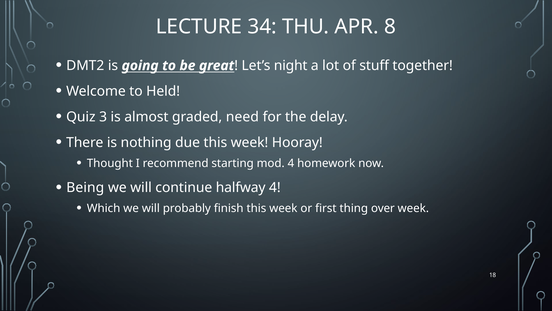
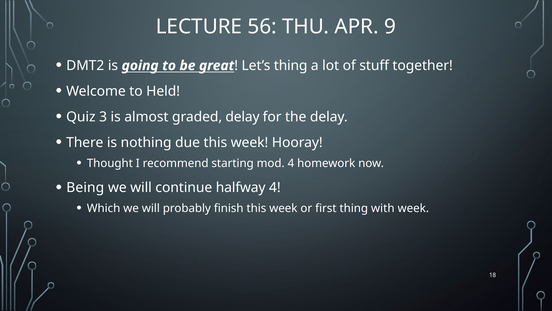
34: 34 -> 56 (262, 27)
8: 8 -> 9 (390, 27)
Let’s night: night -> thing (291, 66)
graded need: need -> delay (243, 117)
over: over -> with (383, 208)
